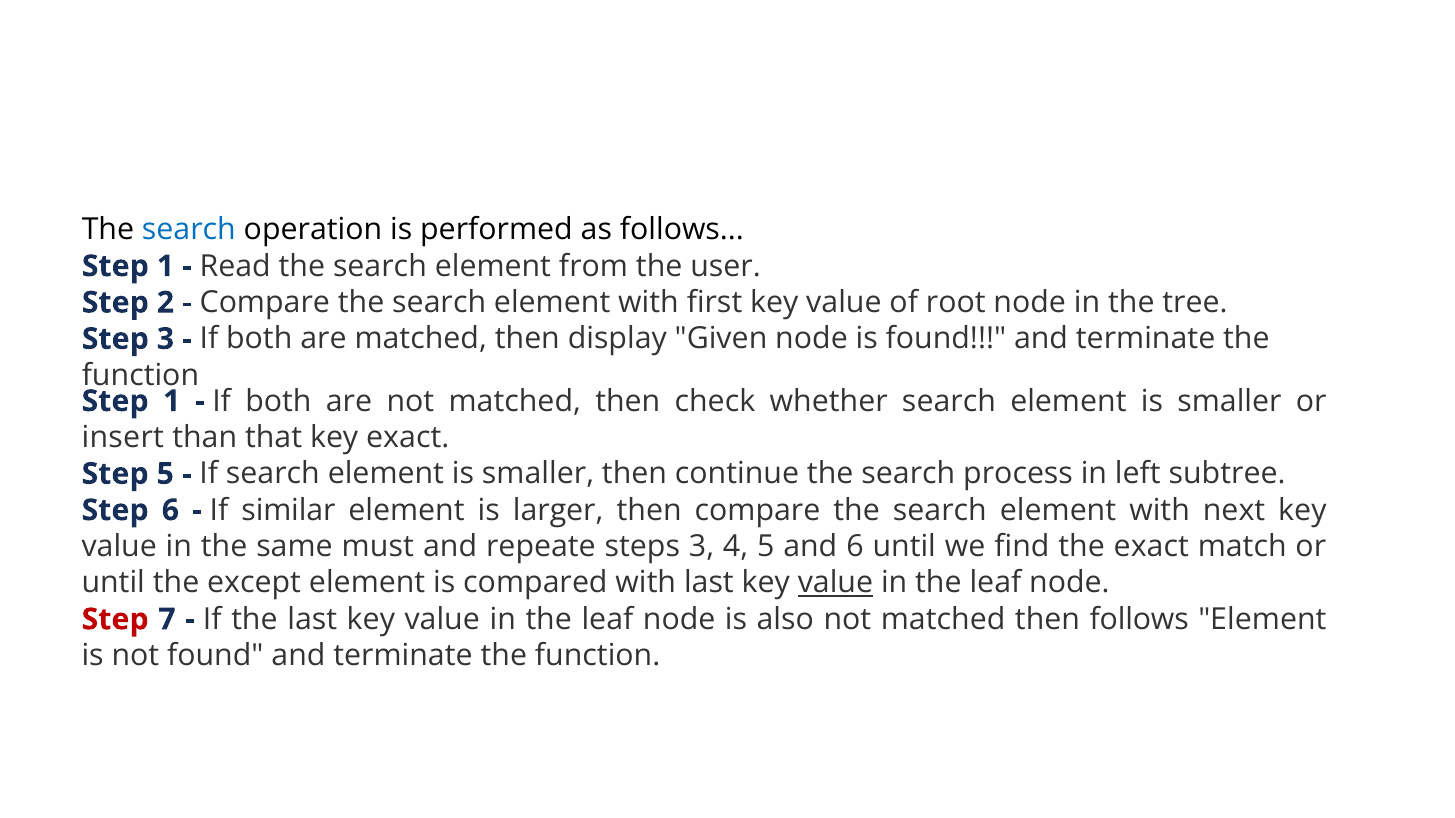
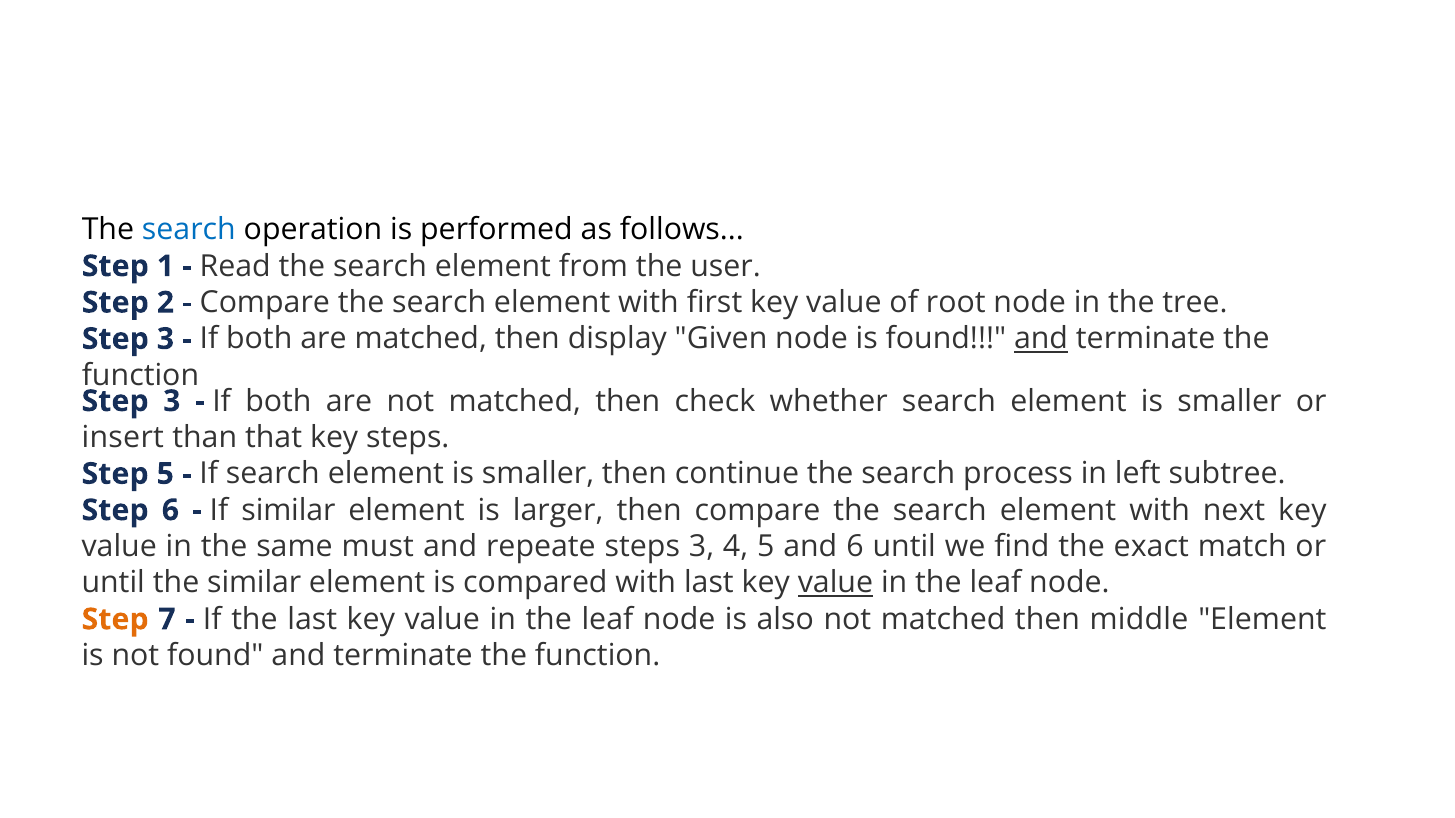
and underline: none -> present (1041, 339)
1: 1 -> 3 (172, 401)
key exact: exact -> steps (408, 438)
the except: except -> similar (254, 583)
Step colour: red -> orange (115, 620)
then follows: follows -> middle (1139, 620)
